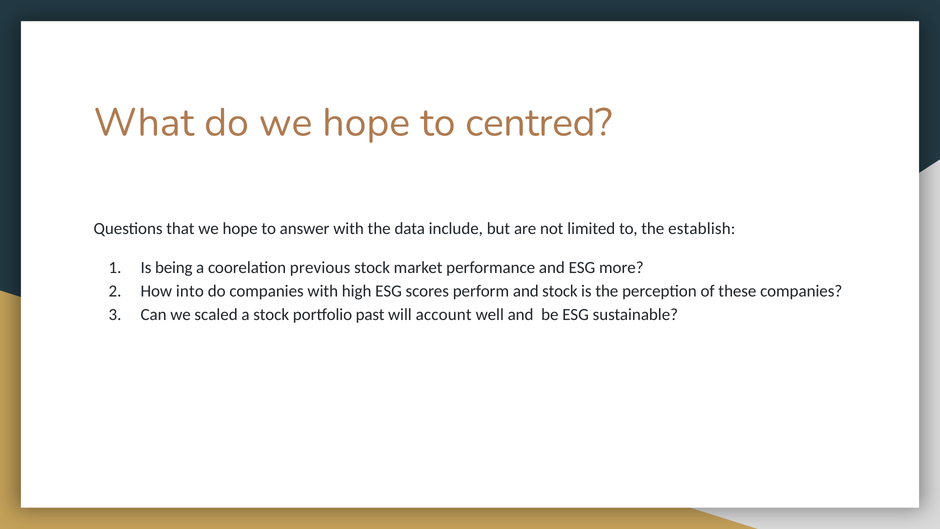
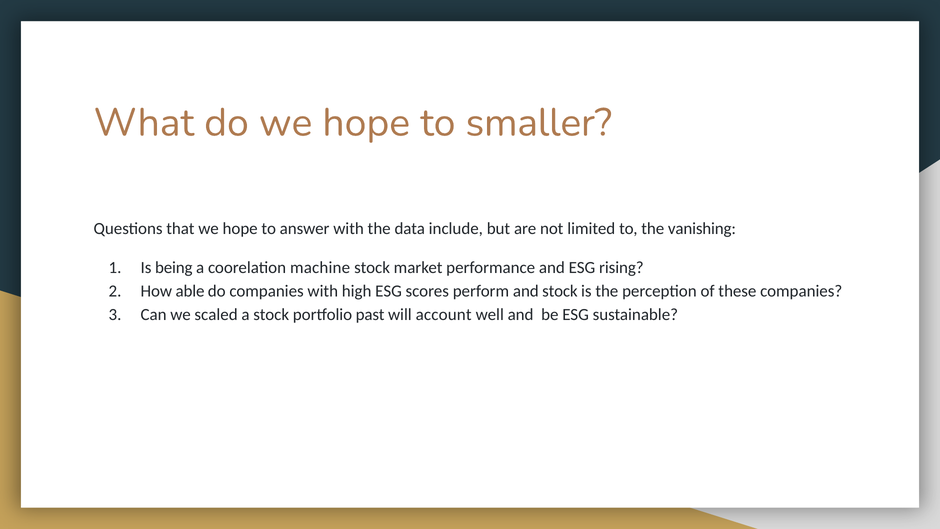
centred: centred -> smaller (539, 123)
establish: establish -> vanishing (702, 228)
previous: previous -> machine (320, 268)
more: more -> rising (621, 268)
into: into -> able (190, 291)
